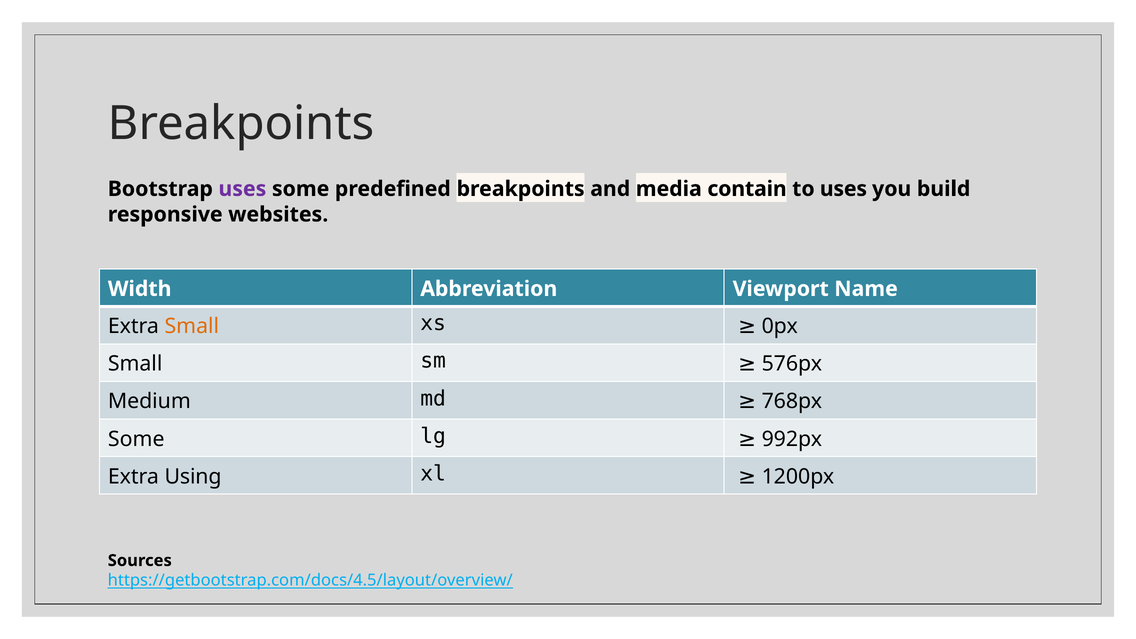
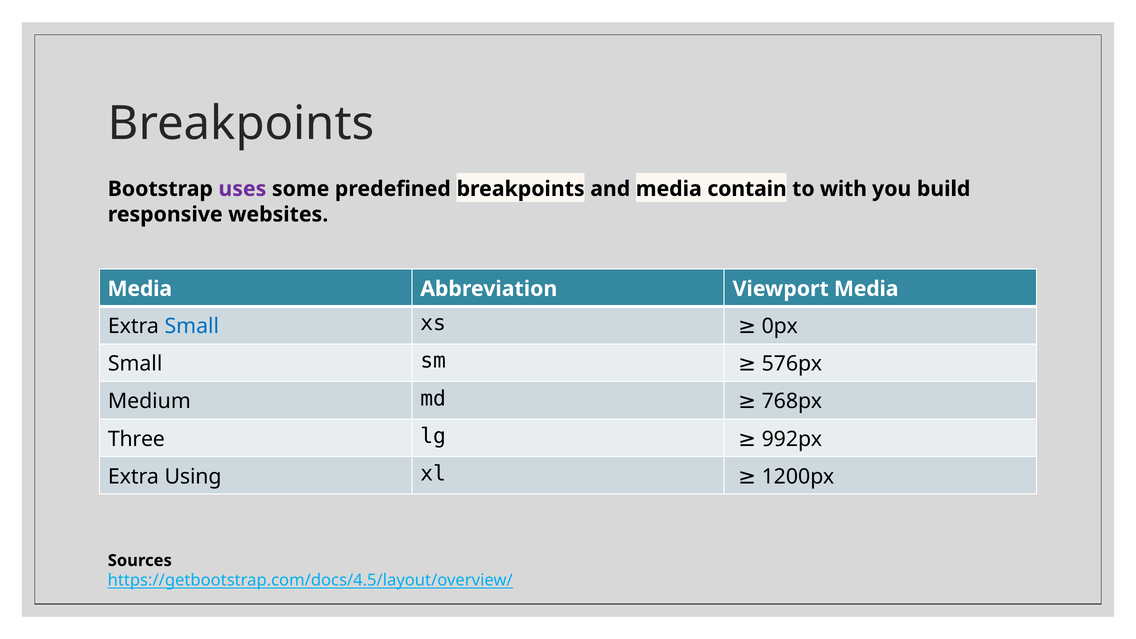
to uses: uses -> with (843, 189)
Width: Width -> Media (140, 289)
Viewport Name: Name -> Media (866, 289)
Small colour: orange -> blue (192, 326)
Some: Some -> Three (136, 439)
